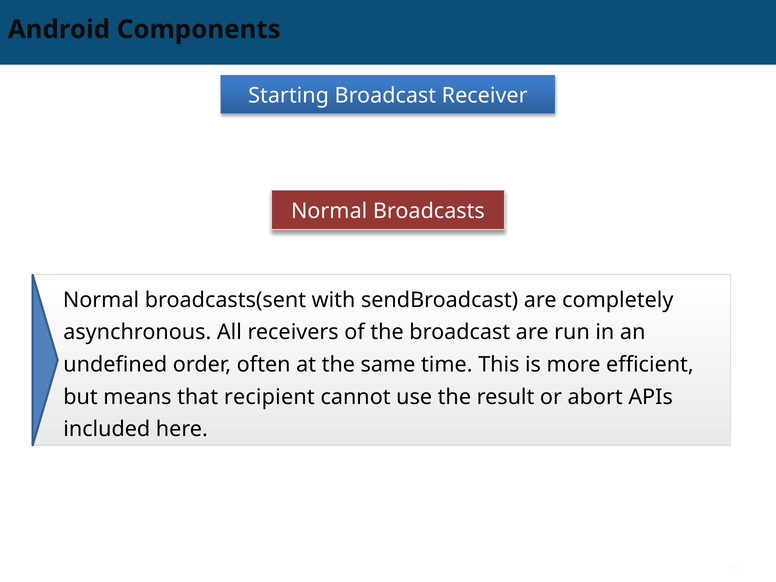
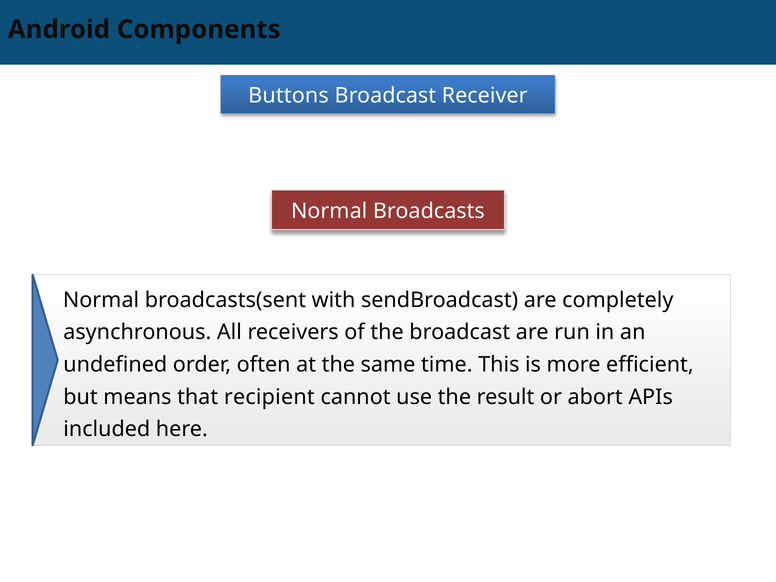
Starting: Starting -> Buttons (289, 96)
